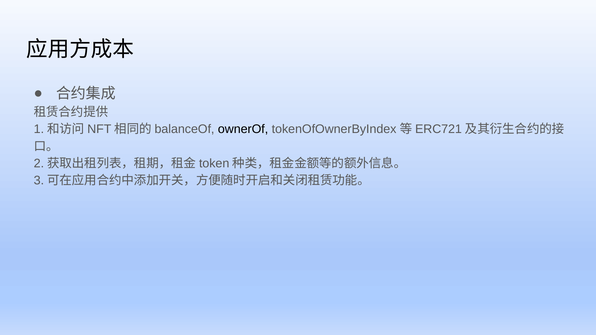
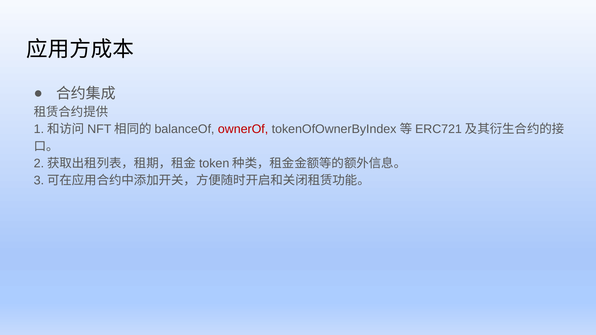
ownerOf colour: black -> red (243, 129)
